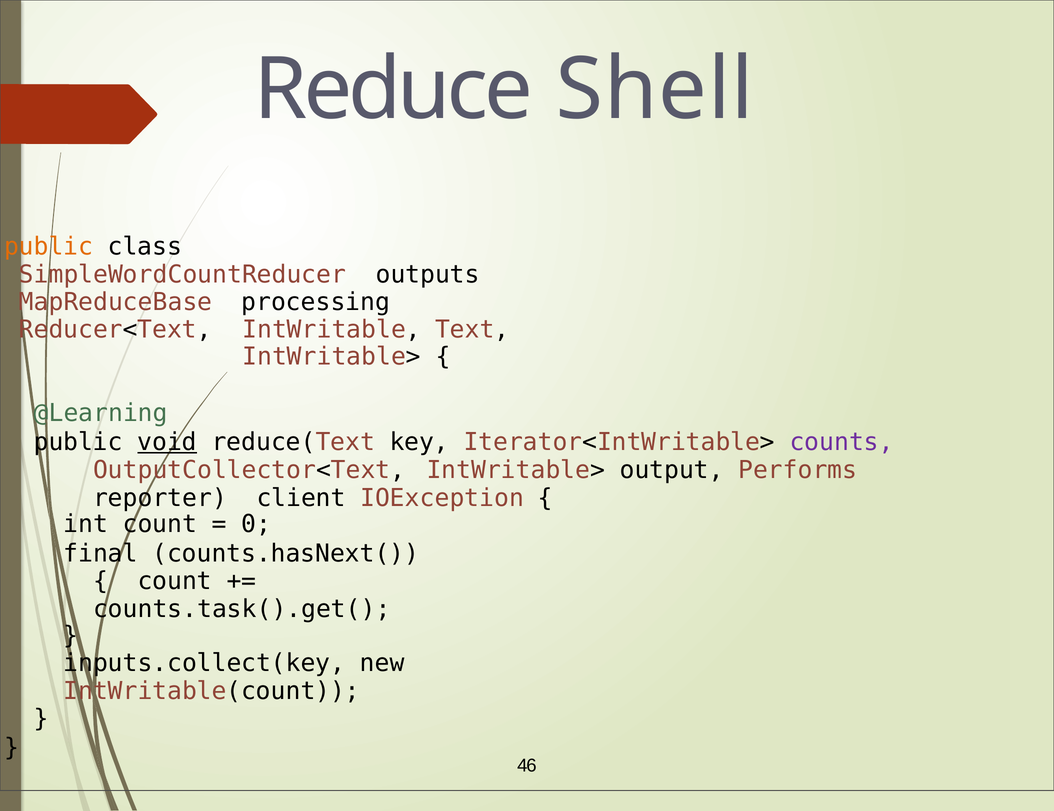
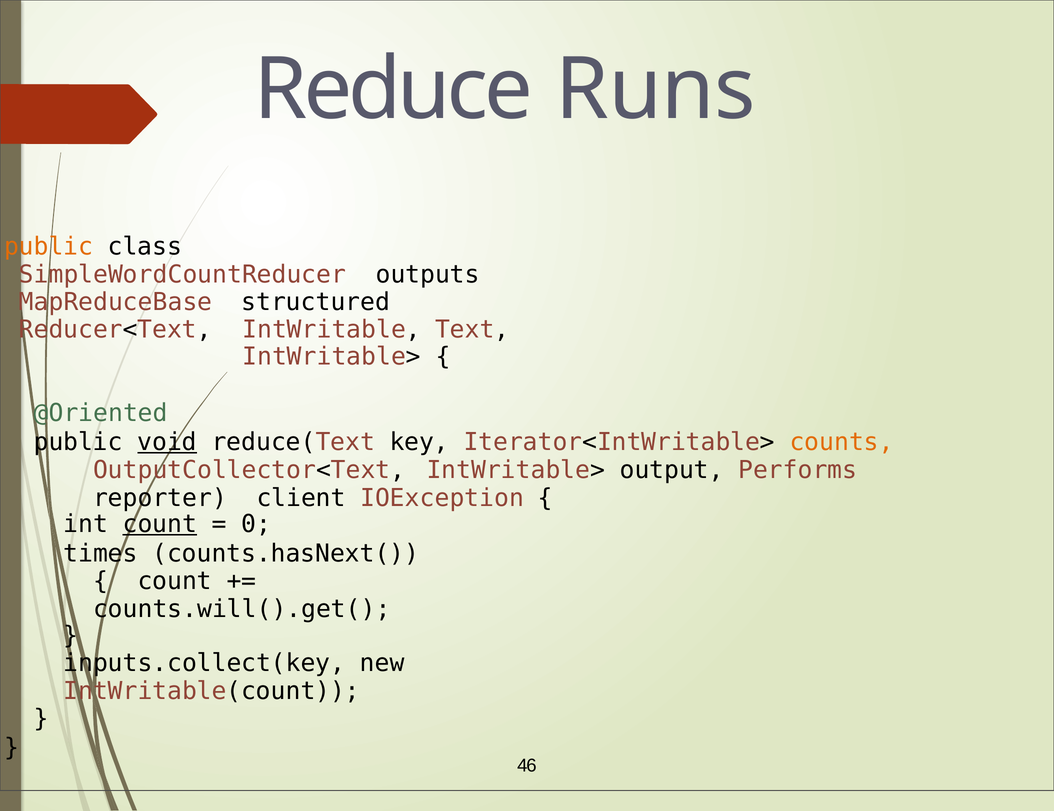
Shell: Shell -> Runs (655, 90)
processing: processing -> structured (316, 302)
@Learning: @Learning -> @Oriented (101, 413)
counts colour: purple -> orange (842, 442)
count underline: none -> present (160, 524)
final: final -> times (100, 554)
counts.task().get(: counts.task().get( -> counts.will().get( (242, 609)
